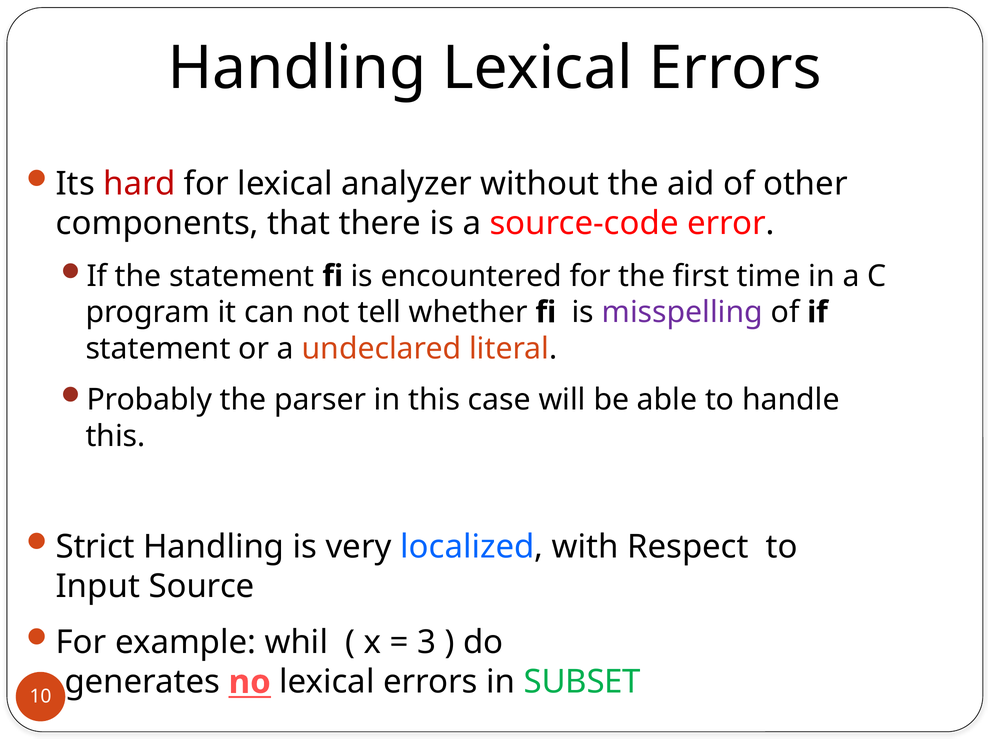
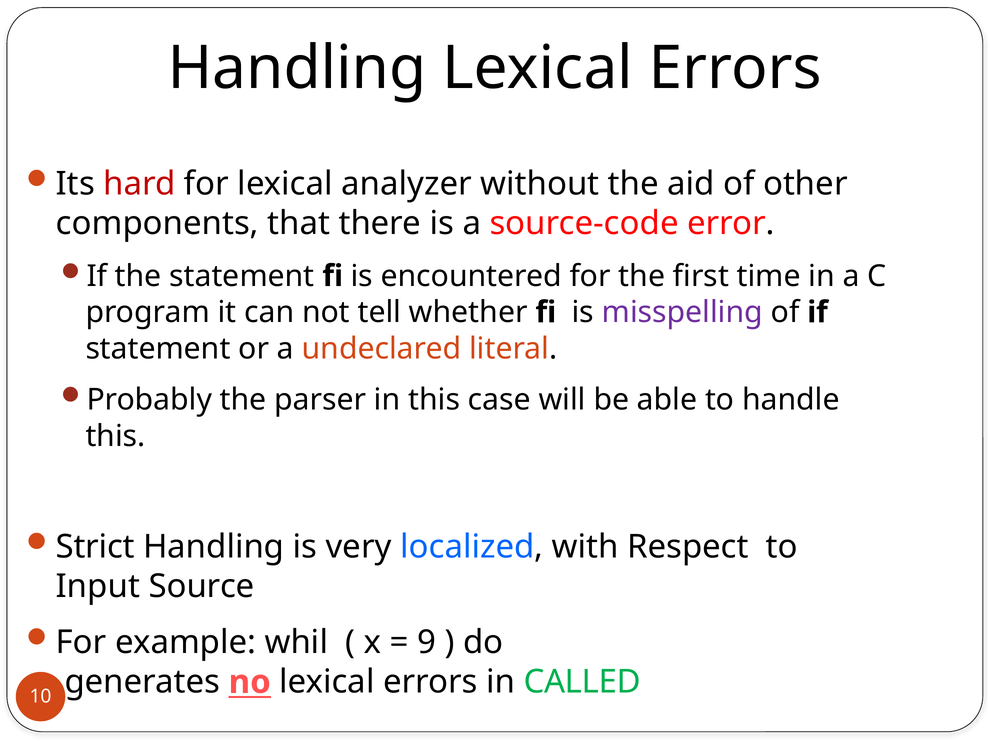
3: 3 -> 9 (427, 643)
SUBSET: SUBSET -> CALLED (582, 682)
